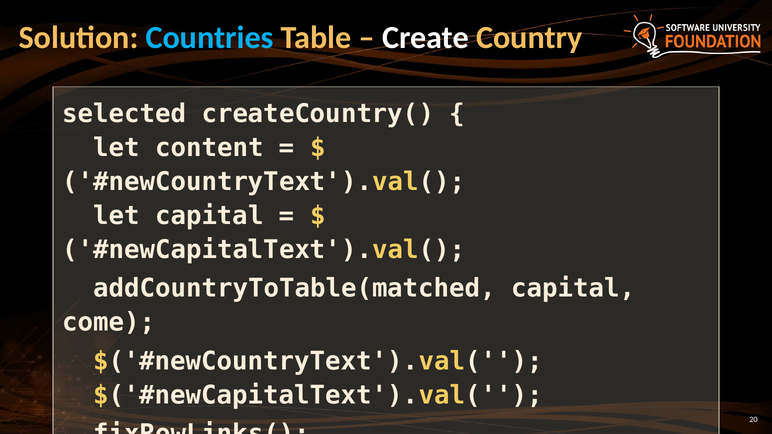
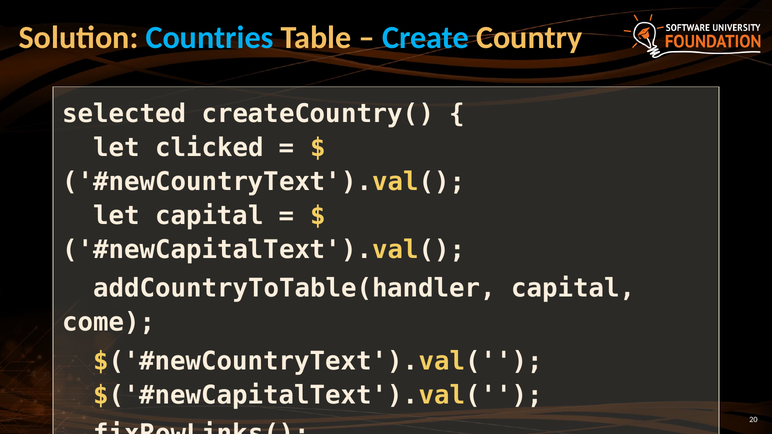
Create colour: white -> light blue (426, 38)
content: content -> clicked (209, 148)
addCountryToTable(matched: addCountryToTable(matched -> addCountryToTable(handler (295, 289)
